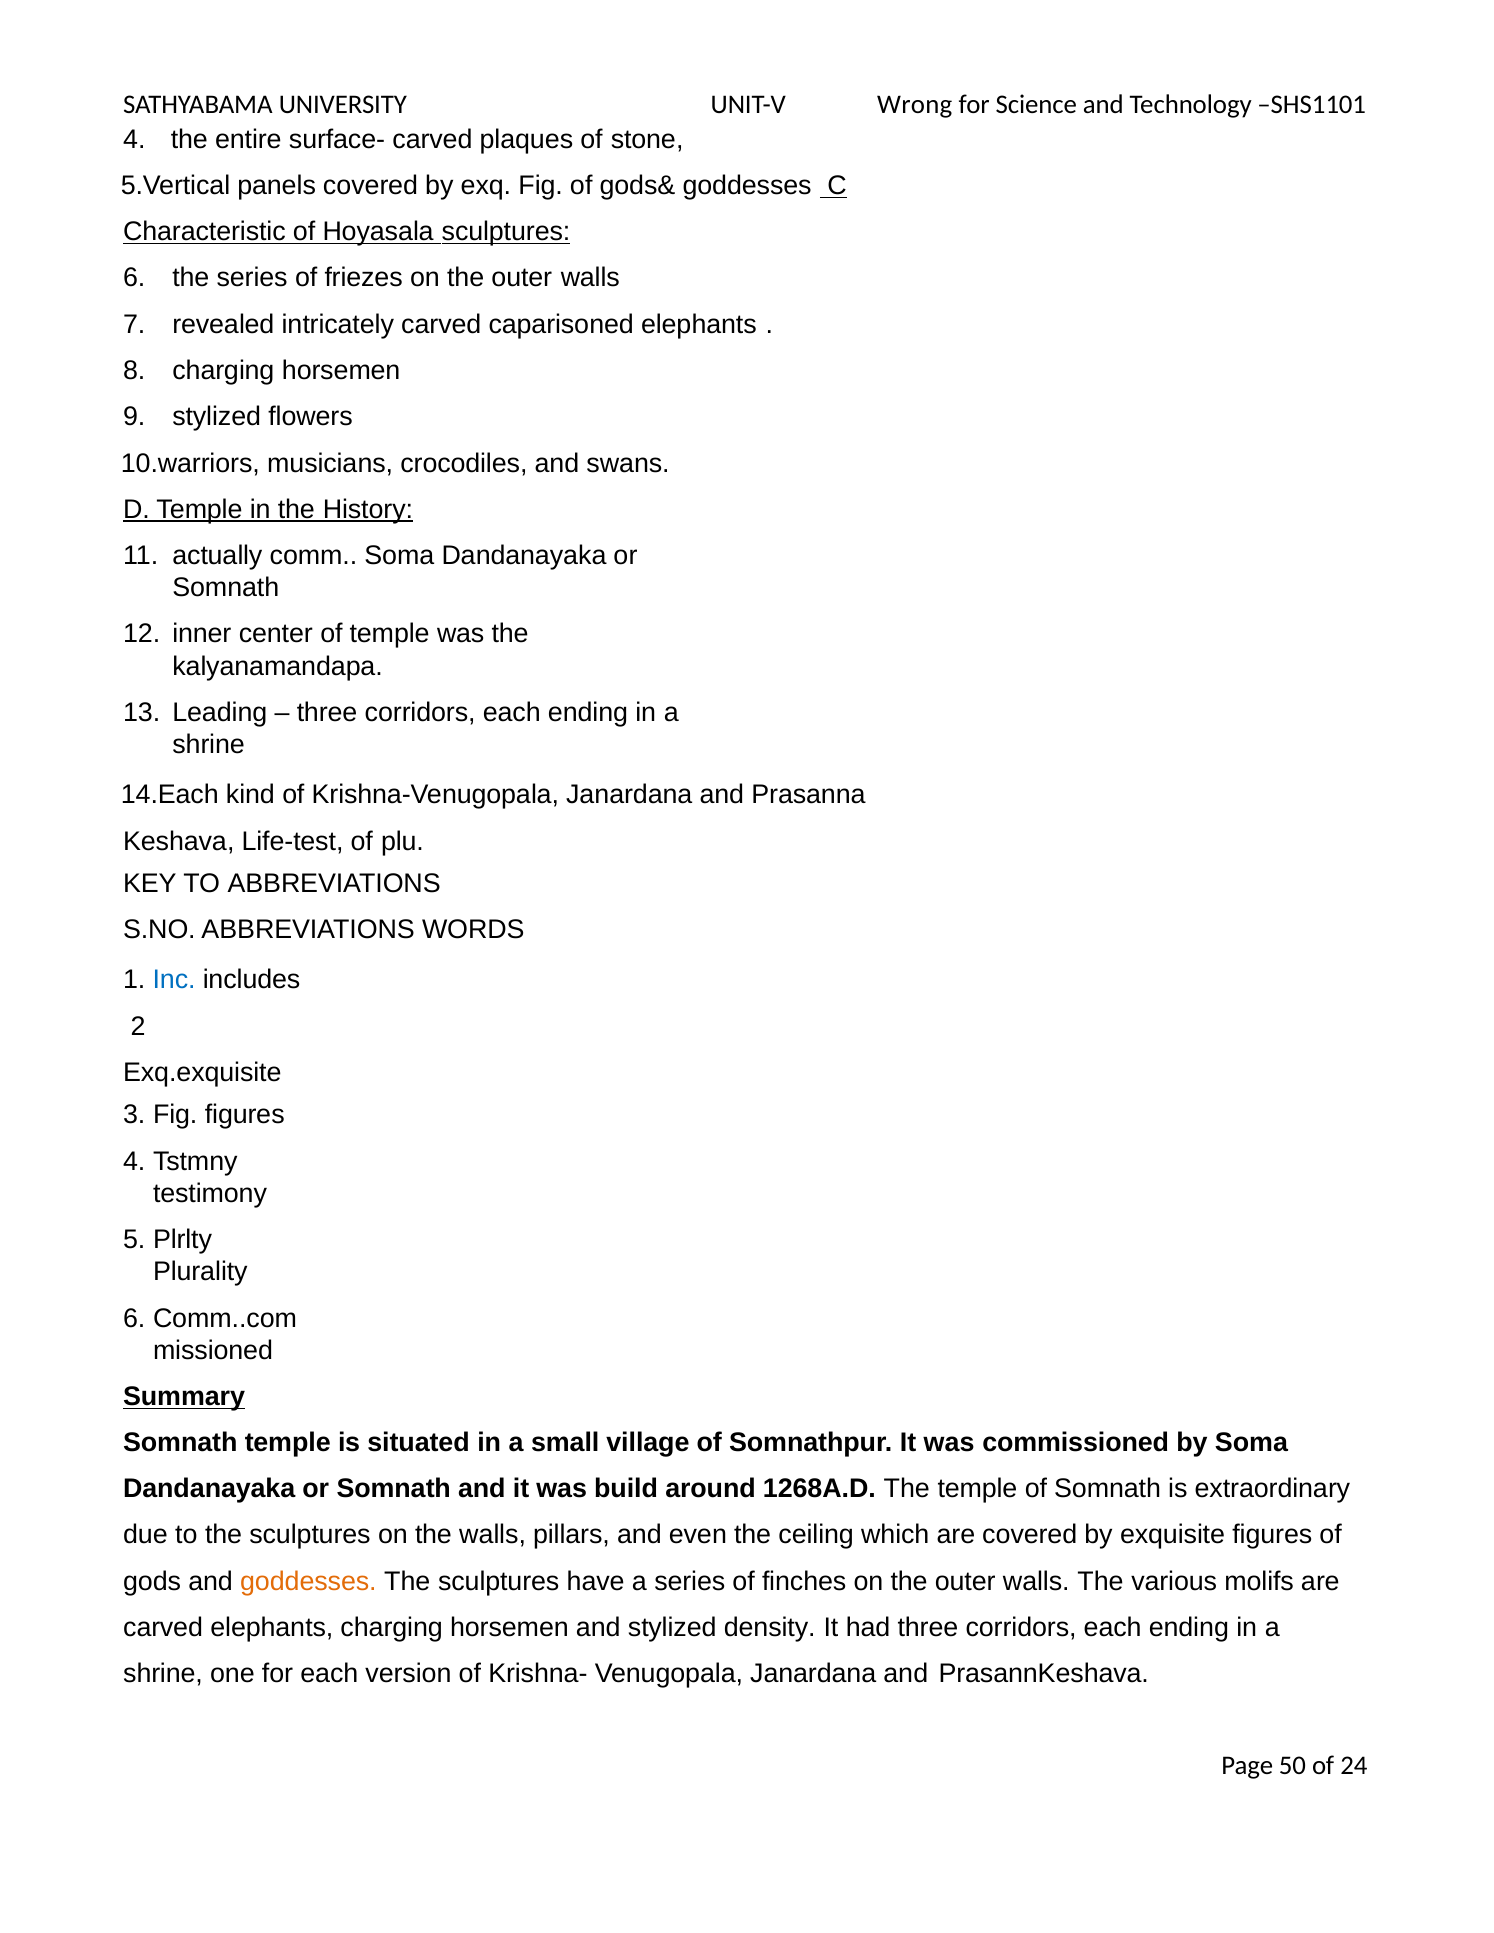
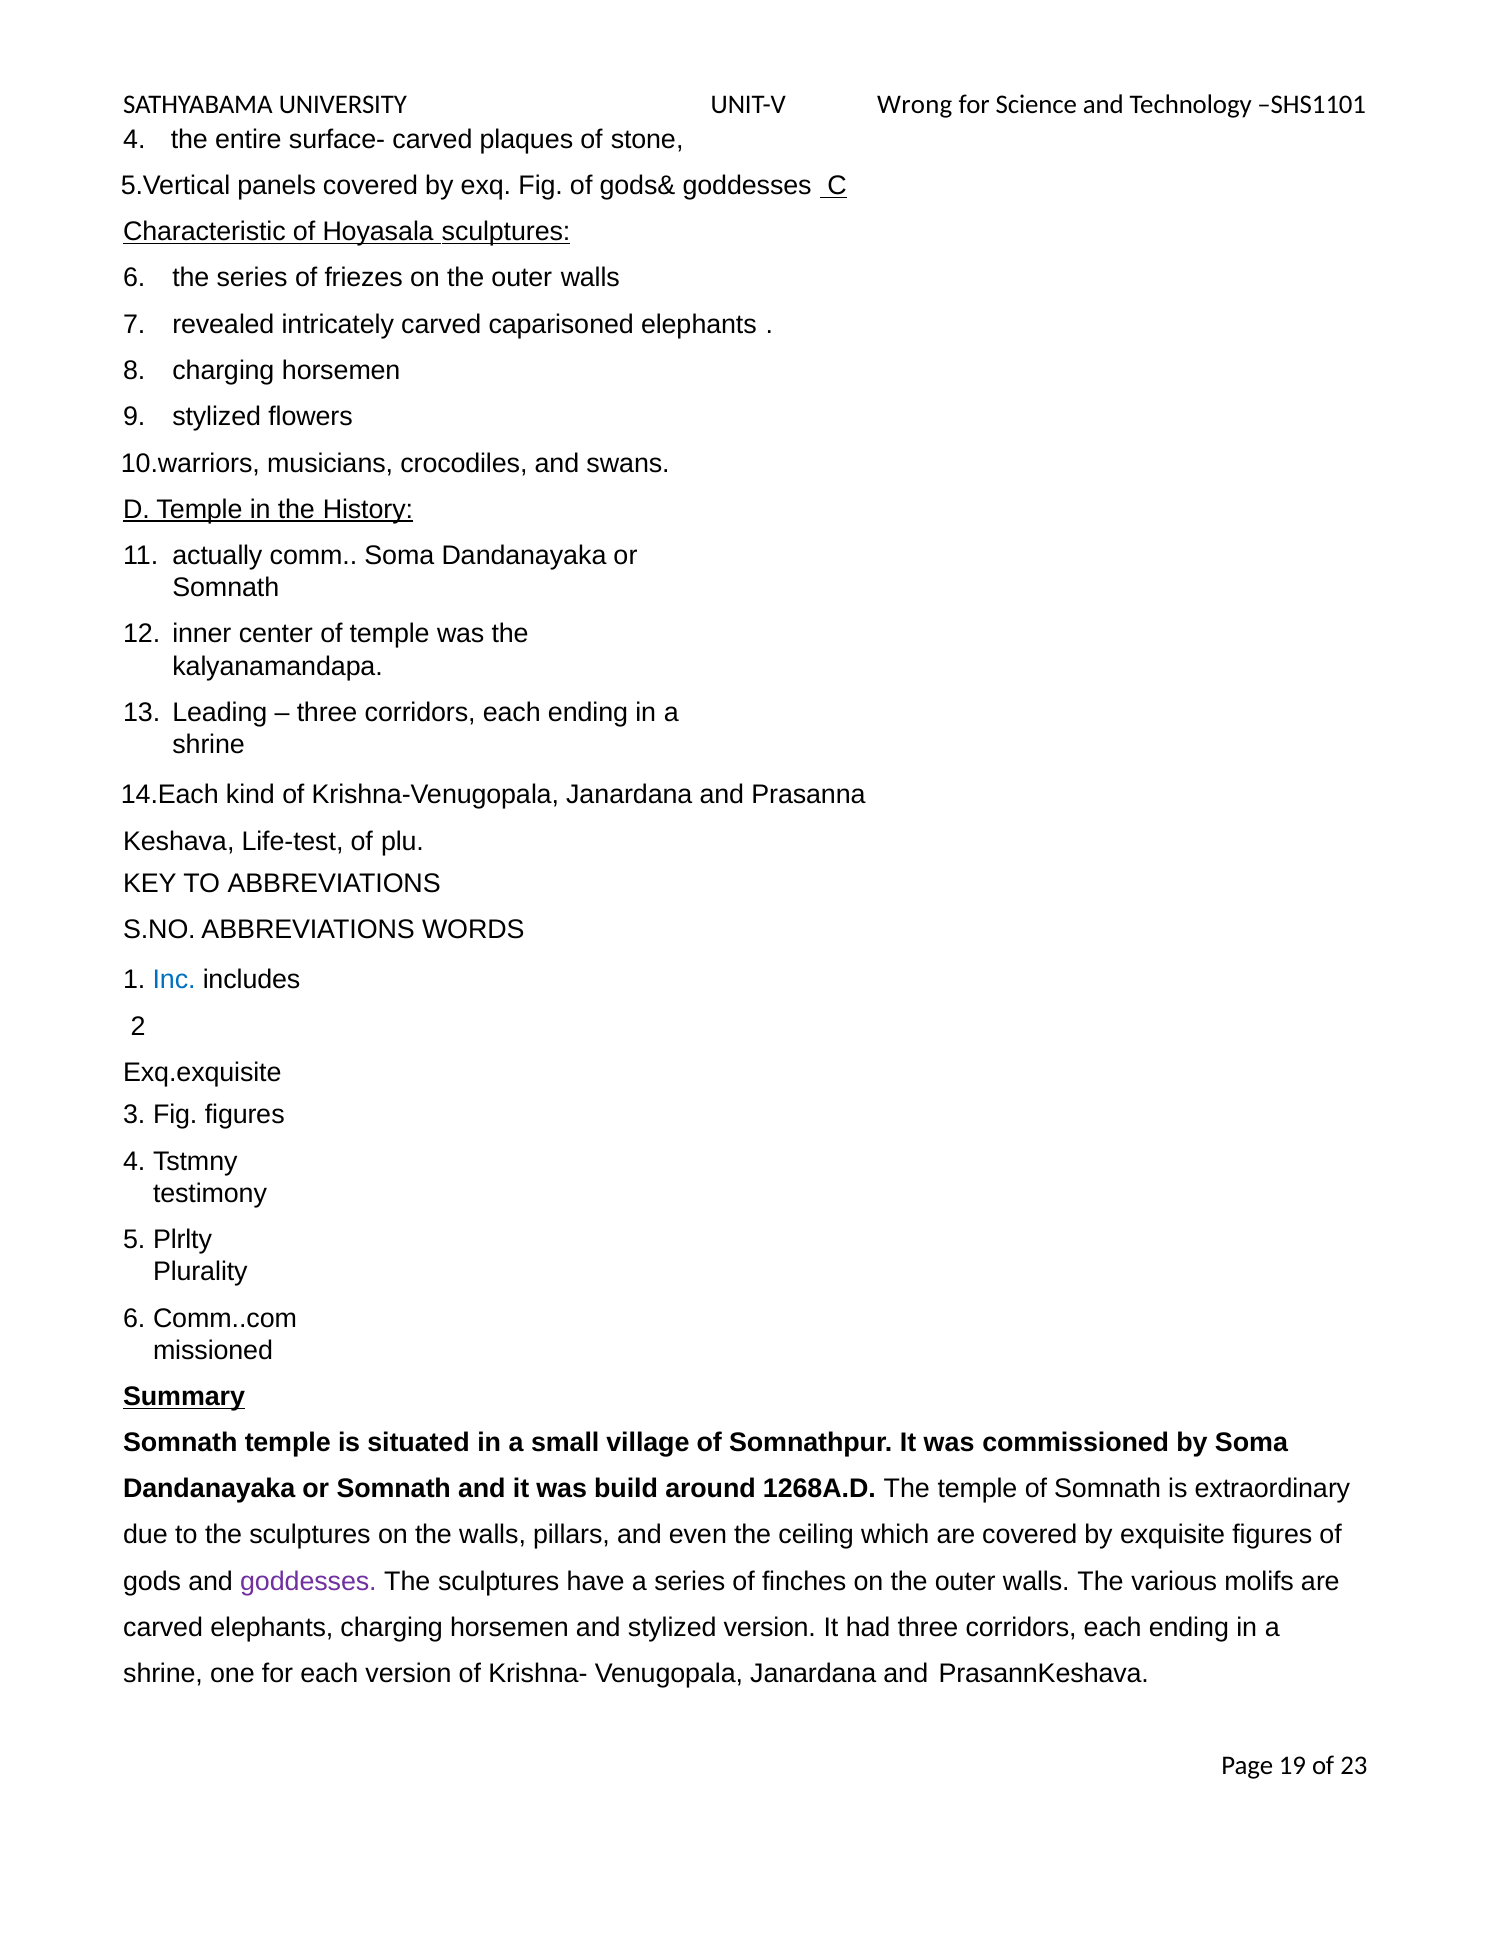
goddesses colour: orange -> purple (308, 1582)
stylized density: density -> version (770, 1628)
50: 50 -> 19 (1292, 1767)
24: 24 -> 23 (1354, 1767)
